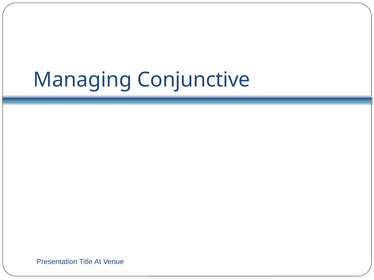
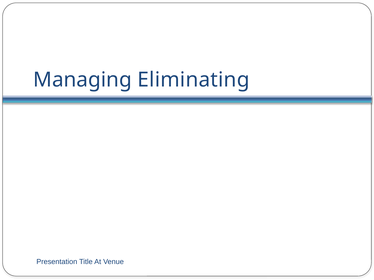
Conjunctive: Conjunctive -> Eliminating (194, 80)
